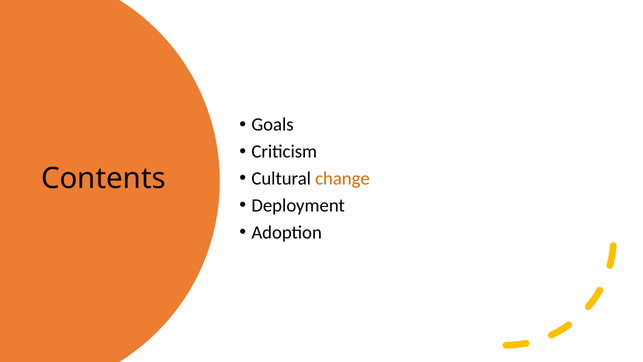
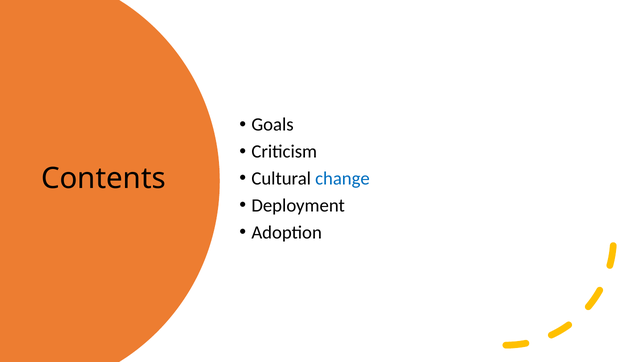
change colour: orange -> blue (342, 178)
